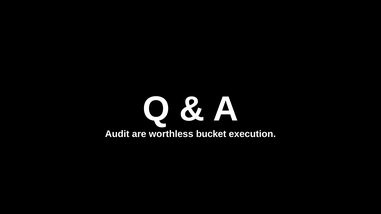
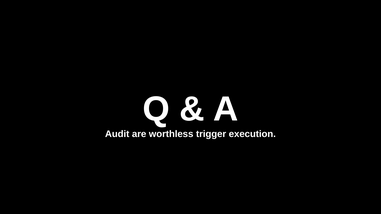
bucket: bucket -> trigger (211, 134)
